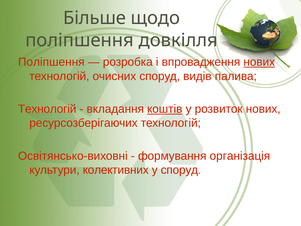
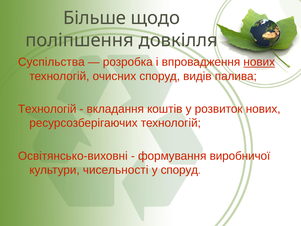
Поліпшення: Поліпшення -> Суспільства (51, 62)
коштів underline: present -> none (165, 109)
організація: організація -> виробничої (240, 156)
колективних: колективних -> чисельності (116, 170)
